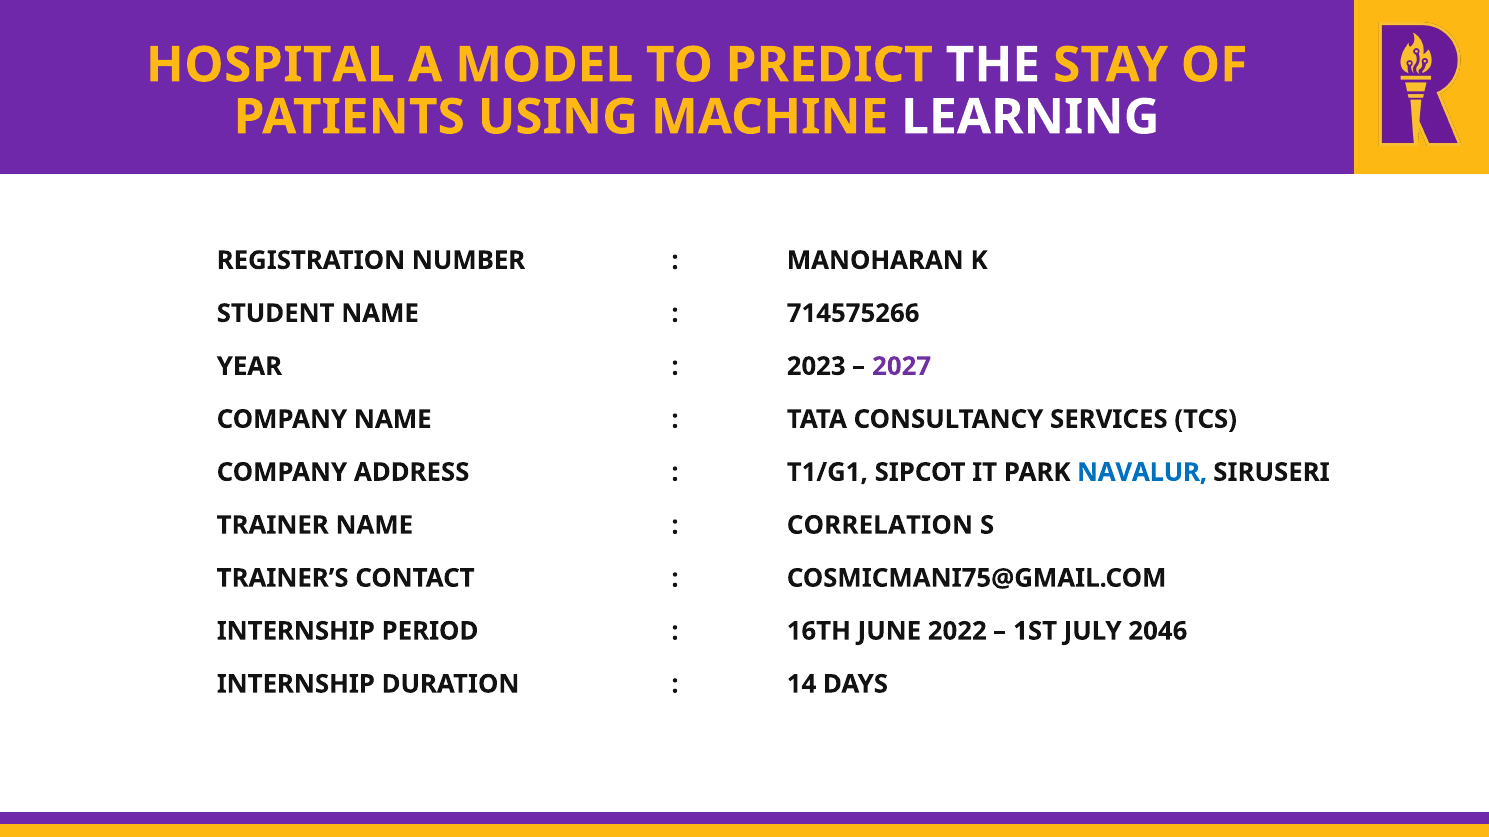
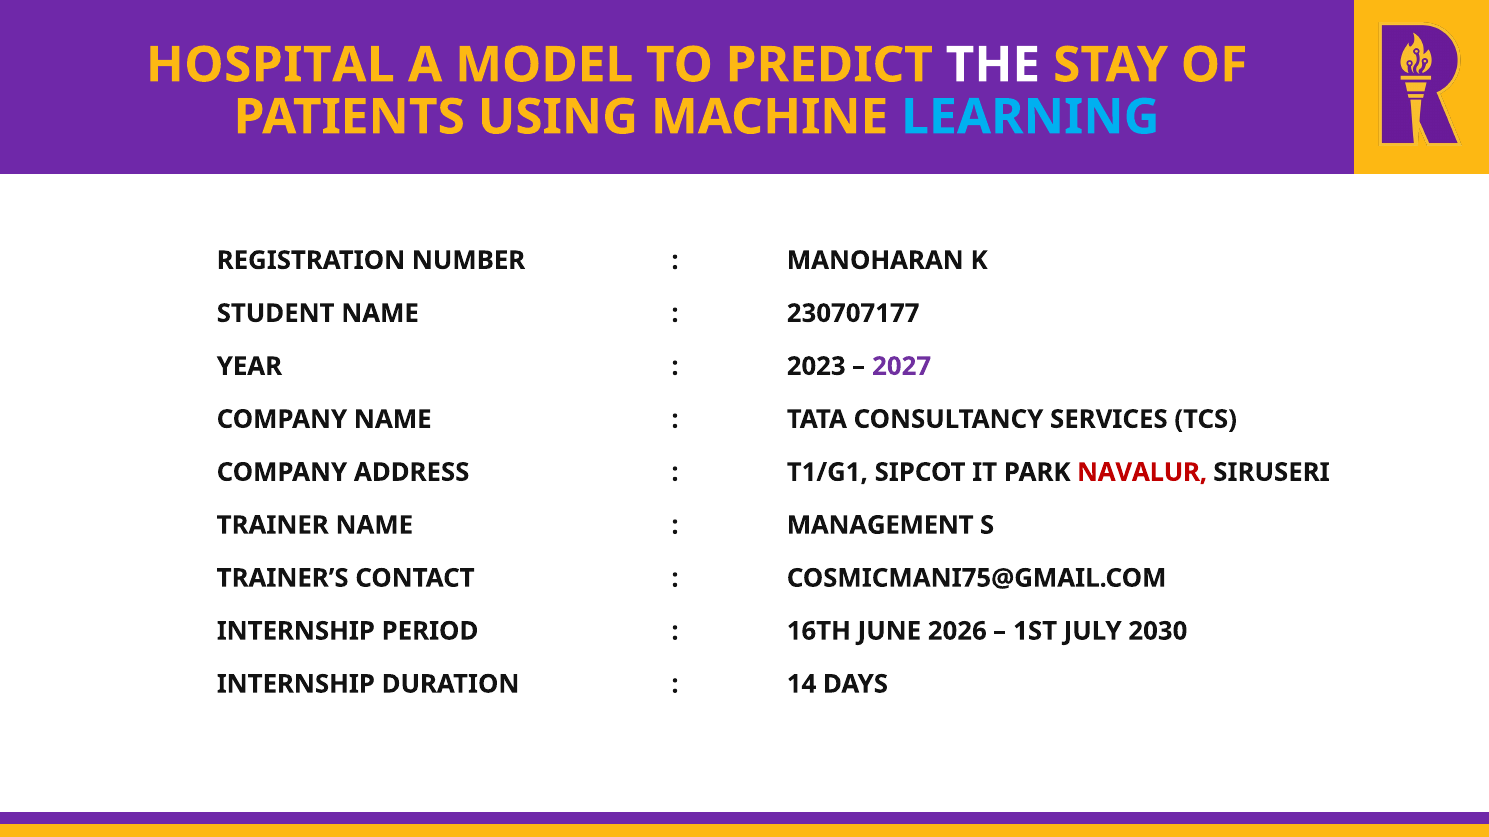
LEARNING colour: white -> light blue (1030, 117)
714575266: 714575266 -> 230707177 (853, 314)
NAVALUR colour: blue -> red (1142, 473)
CORRELATION: CORRELATION -> MANAGEMENT (880, 526)
2022: 2022 -> 2026 (957, 632)
2046: 2046 -> 2030 (1158, 632)
